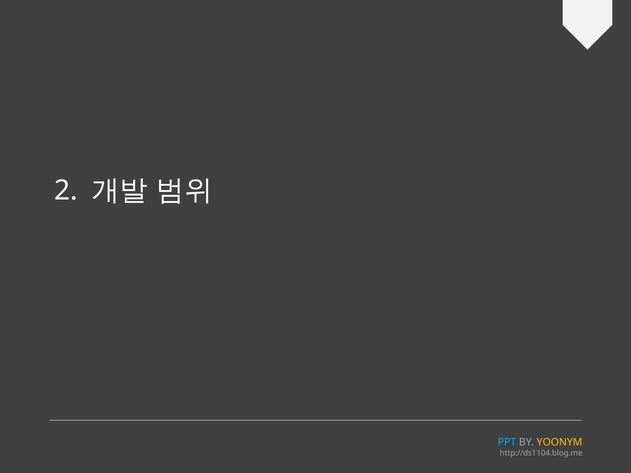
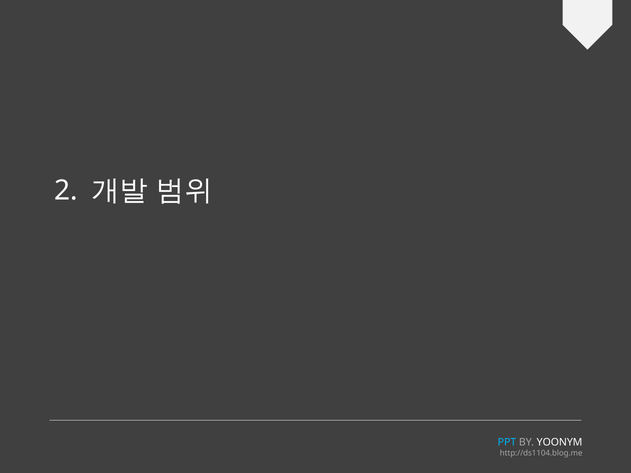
YOONYM colour: yellow -> white (560, 443)
